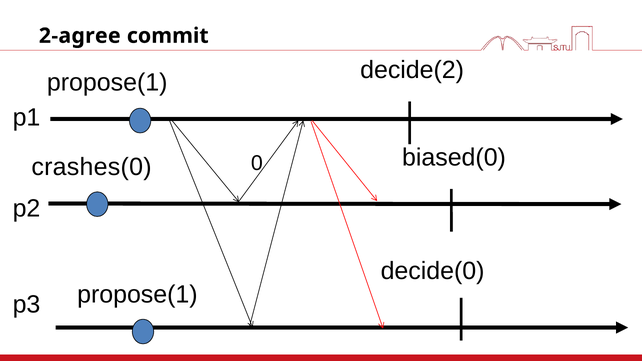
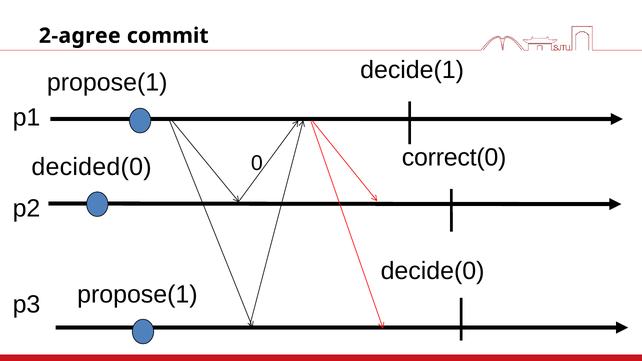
decide(2: decide(2 -> decide(1 (412, 70)
biased(0: biased(0 -> correct(0 (454, 157)
crashes(0: crashes(0 -> decided(0 (91, 167)
